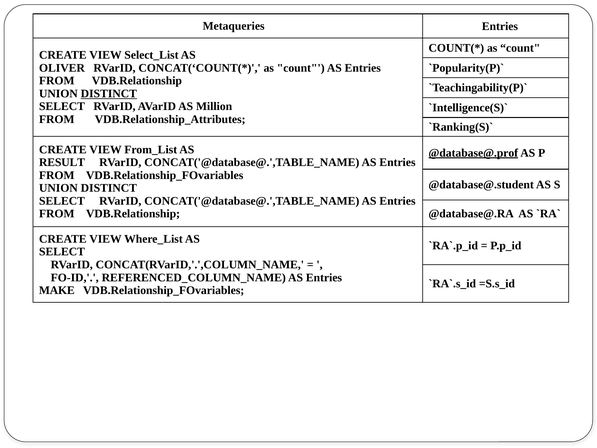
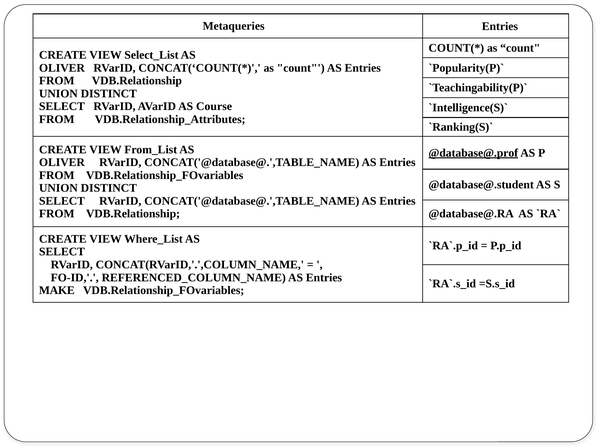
DISTINCT underline: present -> none (109, 94)
Million: Million -> Course (214, 106)
RESULT: RESULT -> OLIVER (62, 162)
